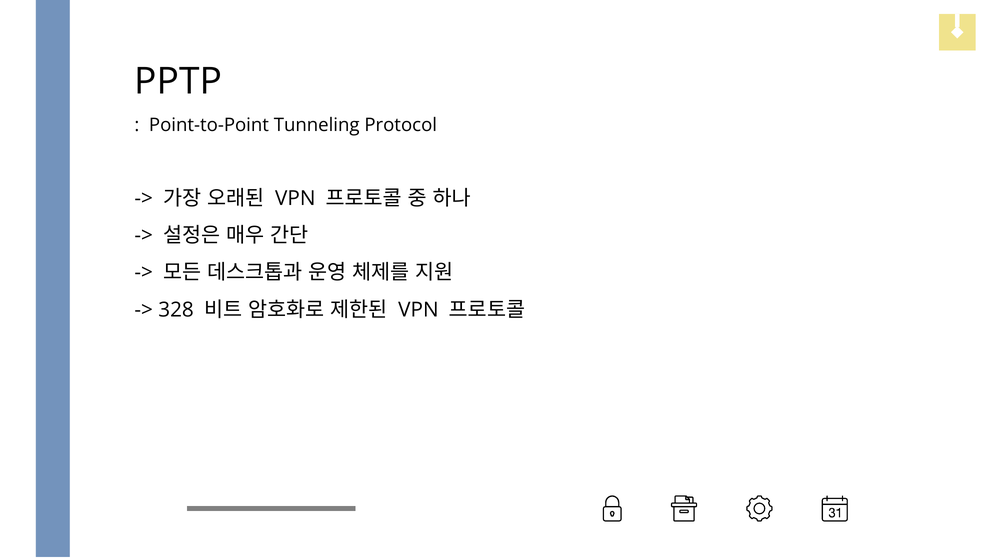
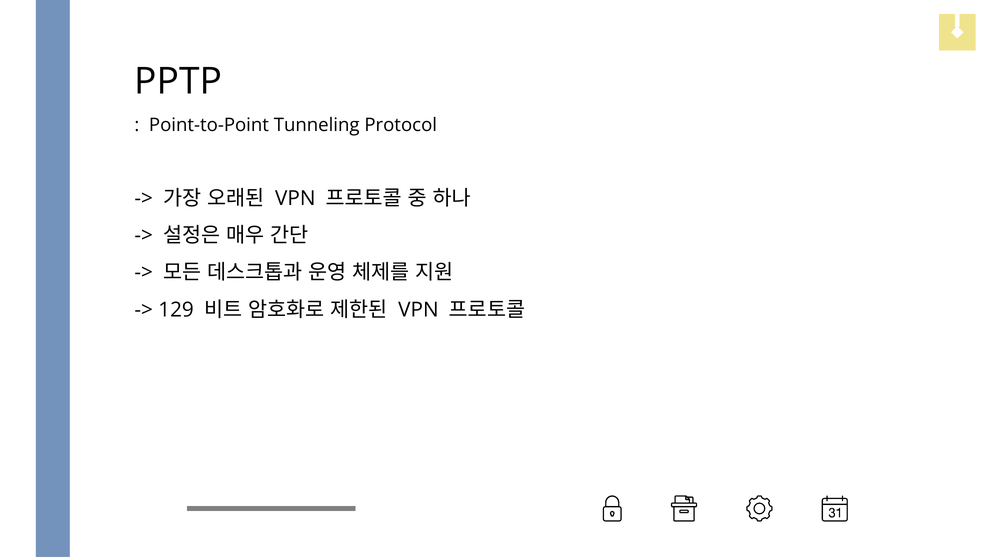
328: 328 -> 129 (176, 310)
